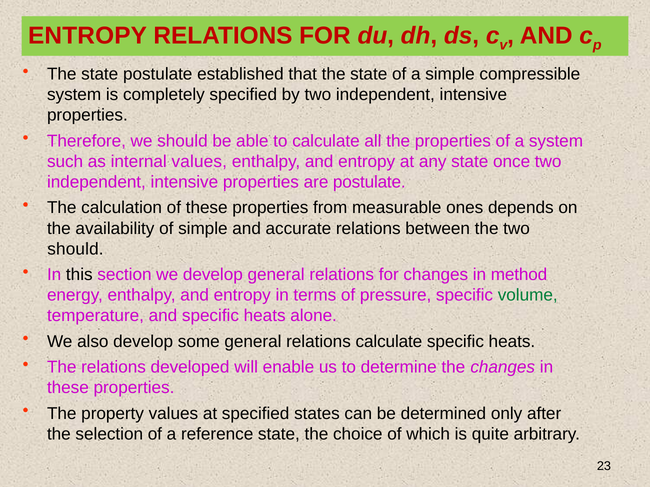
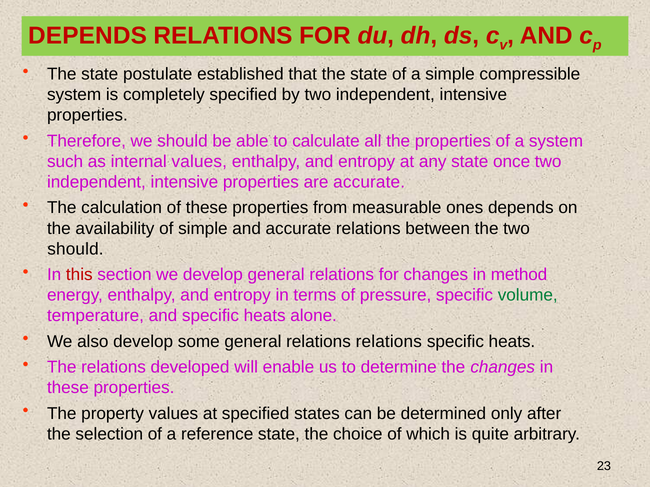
ENTROPY: ENTROPY -> DEPENDS (88, 36)
are postulate: postulate -> accurate (369, 182)
this colour: black -> red (79, 275)
relations calculate: calculate -> relations (389, 342)
